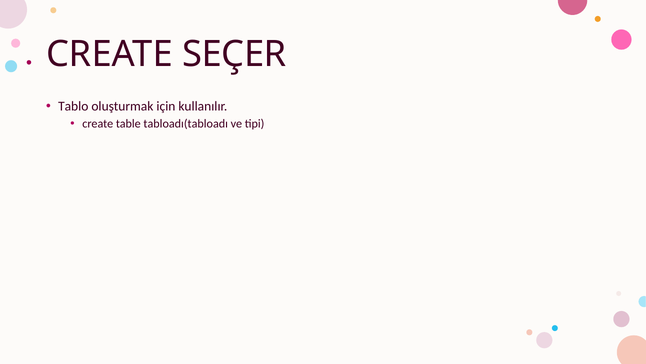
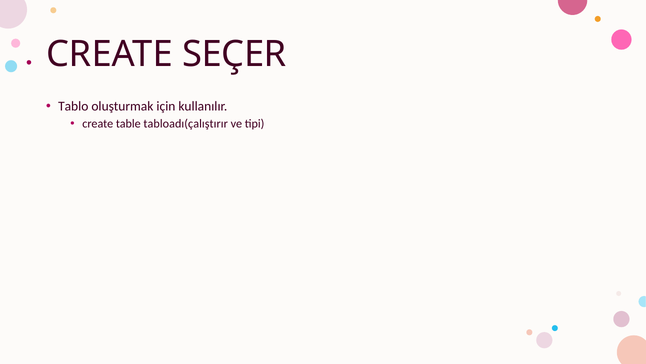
tabloadı(tabloadı: tabloadı(tabloadı -> tabloadı(çalıştırır (186, 124)
